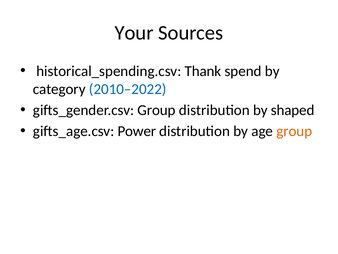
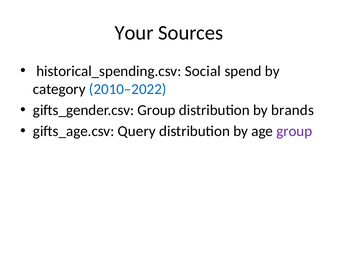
Thank: Thank -> Social (203, 71)
shaped: shaped -> brands (293, 110)
Power: Power -> Query (137, 131)
group colour: orange -> purple (294, 131)
